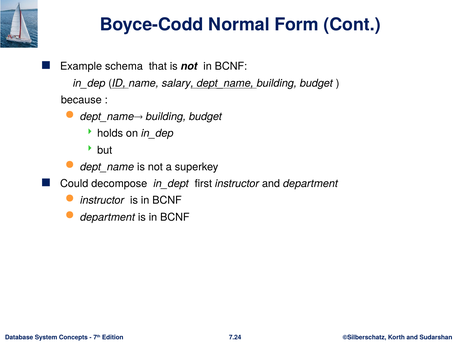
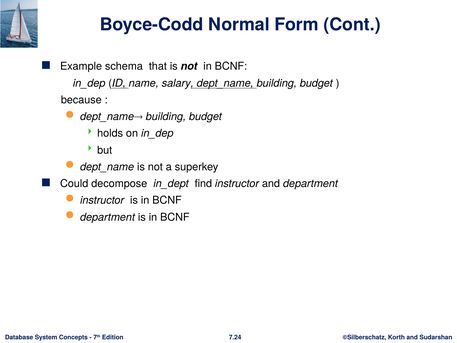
first: first -> find (203, 184)
